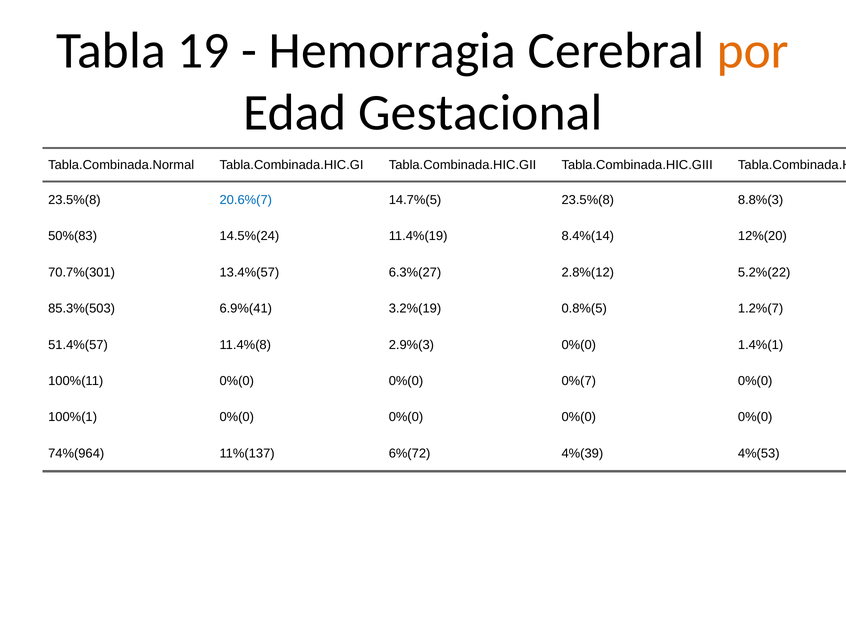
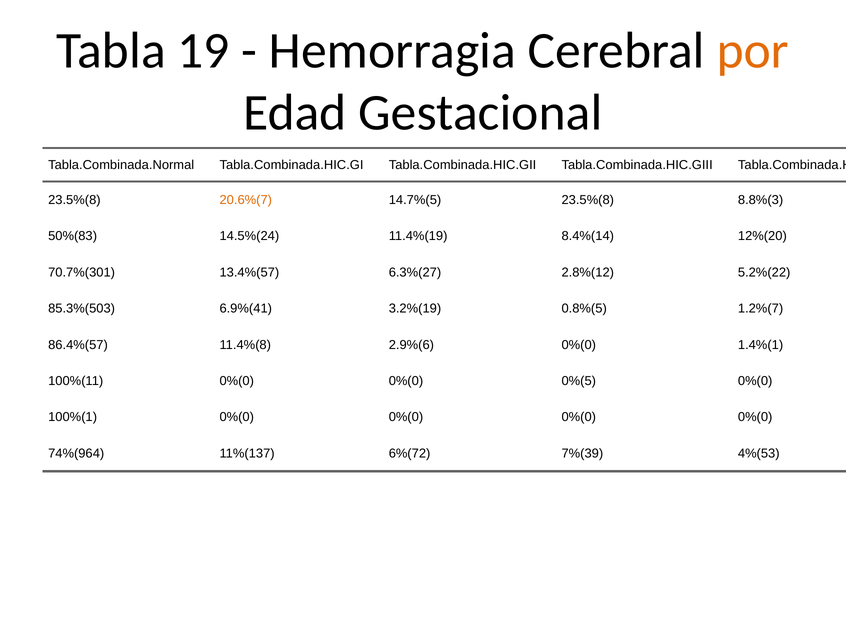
20.6%(7 colour: blue -> orange (246, 200)
51.4%(57: 51.4%(57 -> 86.4%(57 (78, 345)
2.9%(3: 2.9%(3 -> 2.9%(6 (411, 345)
0%(7: 0%(7 -> 0%(5 (579, 381)
4%(39: 4%(39 -> 7%(39 (582, 454)
